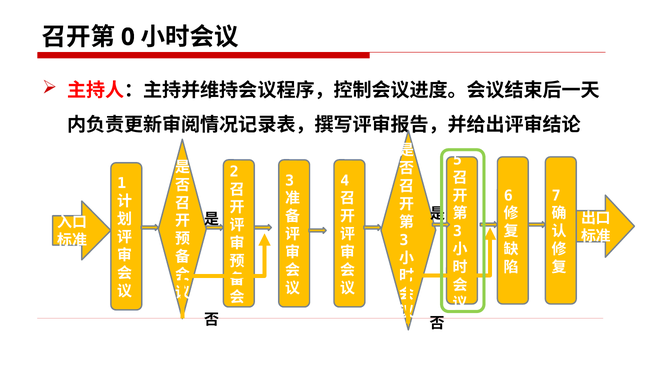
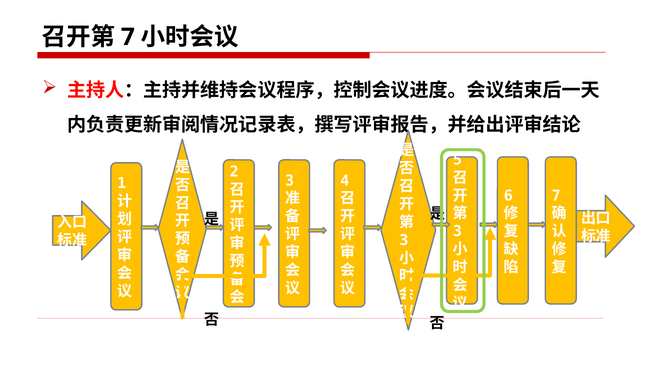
0: 0 -> 7 (128, 37)
